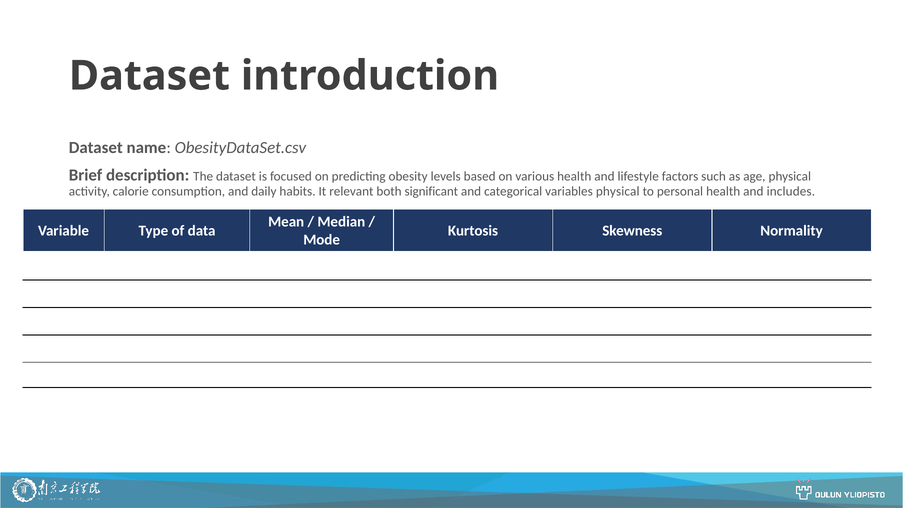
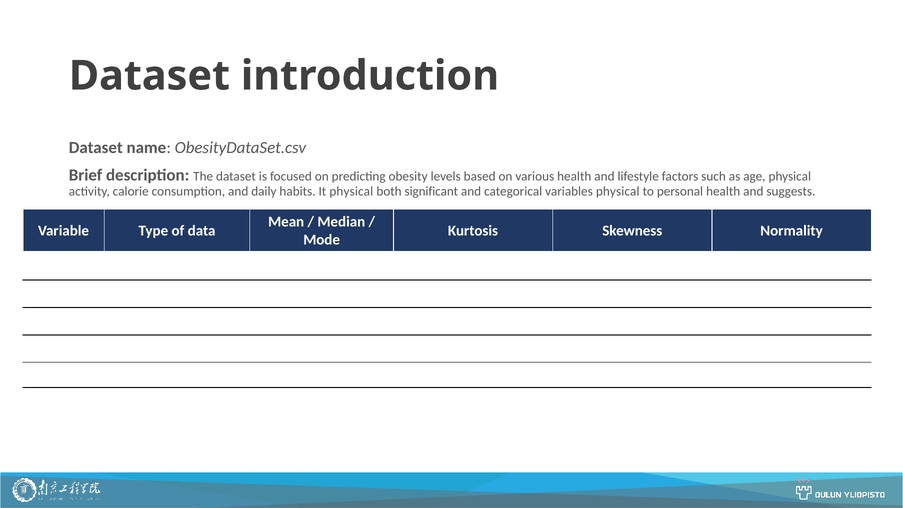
It relevant: relevant -> physical (351, 192)
includes: includes -> suggests (791, 192)
